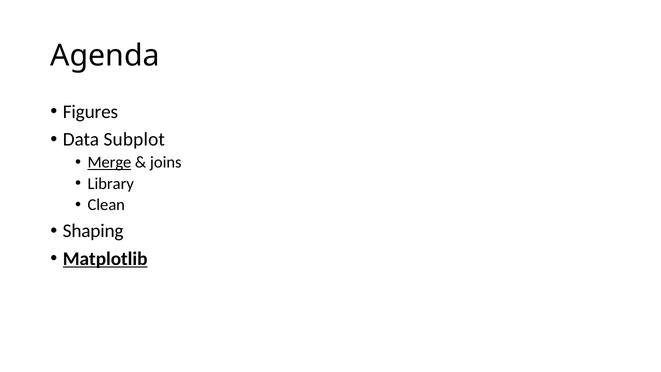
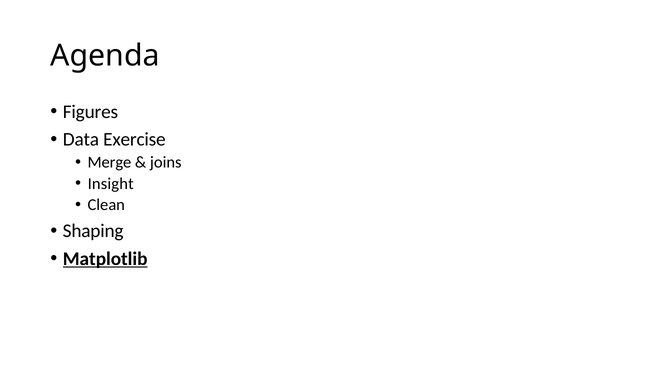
Subplot: Subplot -> Exercise (134, 139)
Merge underline: present -> none (109, 162)
Library: Library -> Insight (111, 183)
